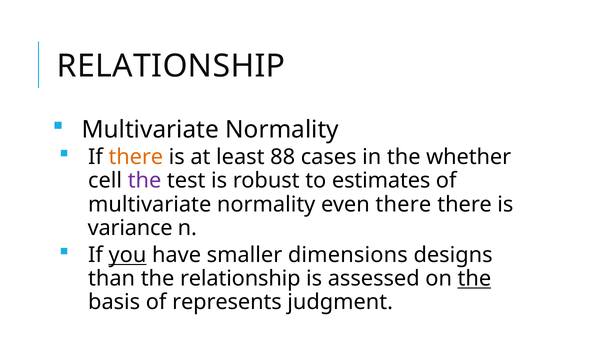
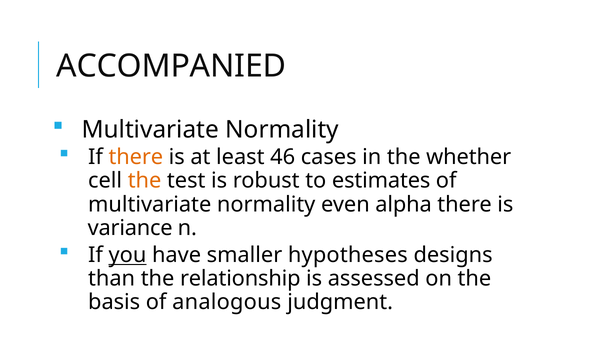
RELATIONSHIP: RELATIONSHIP -> ACCOMPANIED (171, 66)
88: 88 -> 46 (283, 158)
the colour: purple -> orange (145, 181)
even there: there -> alpha (404, 205)
dimensions: dimensions -> hypotheses (348, 256)
the underline: present -> none (474, 279)
represents: represents -> analogous (227, 303)
